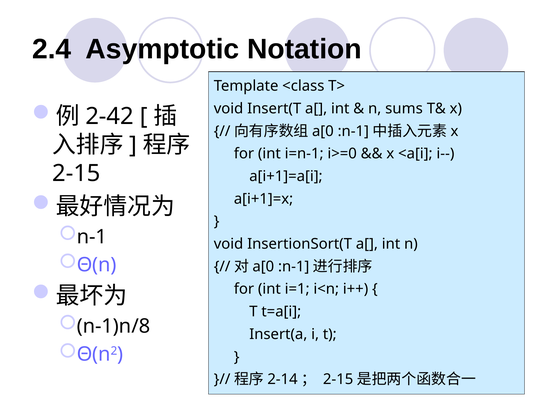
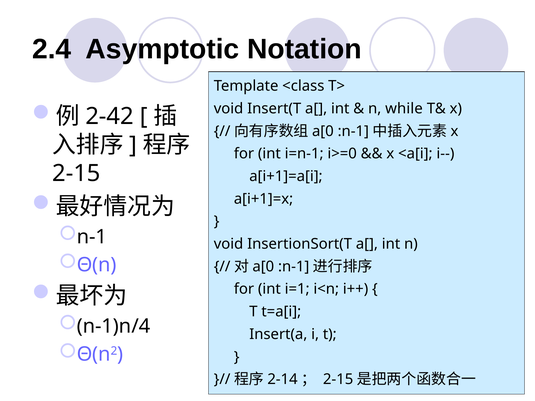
sums: sums -> while (404, 109)
n-1)n/8: n-1)n/8 -> n-1)n/4 (113, 326)
